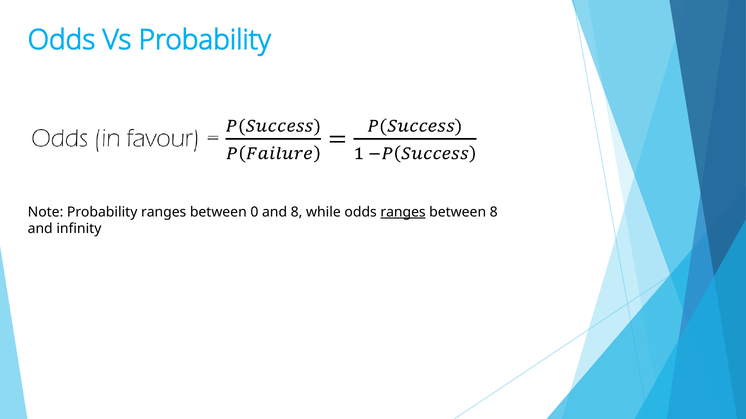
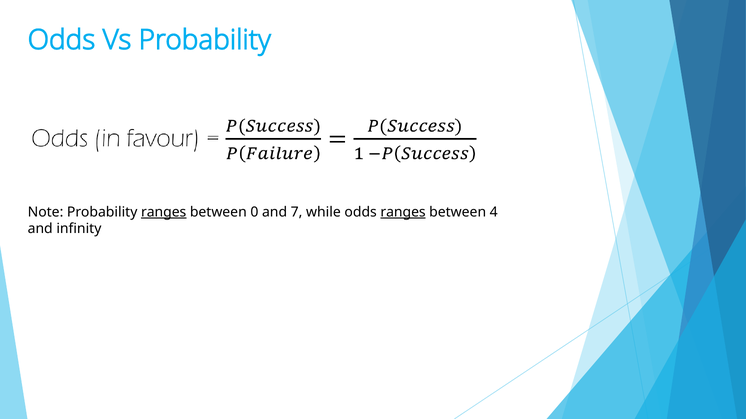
ranges underline: none -> present (164, 212)
and 8: 8 -> 7 (297, 212)
between 8: 8 -> 4 (494, 212)
